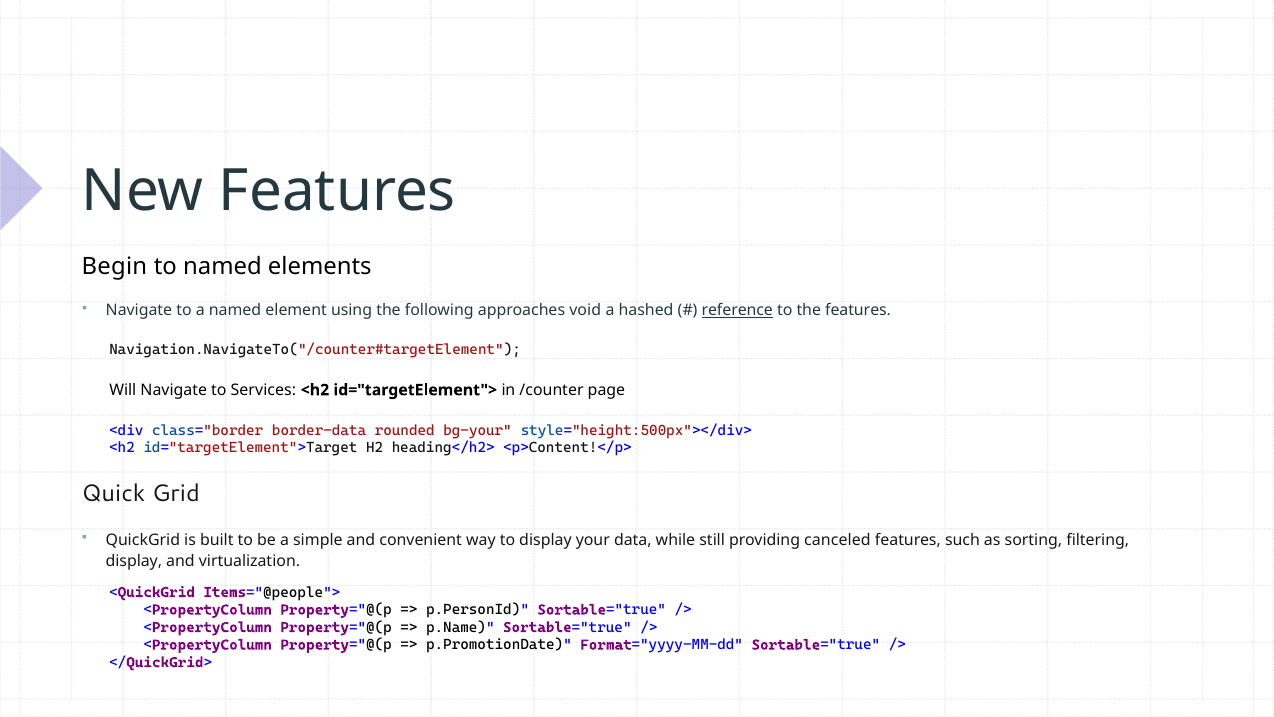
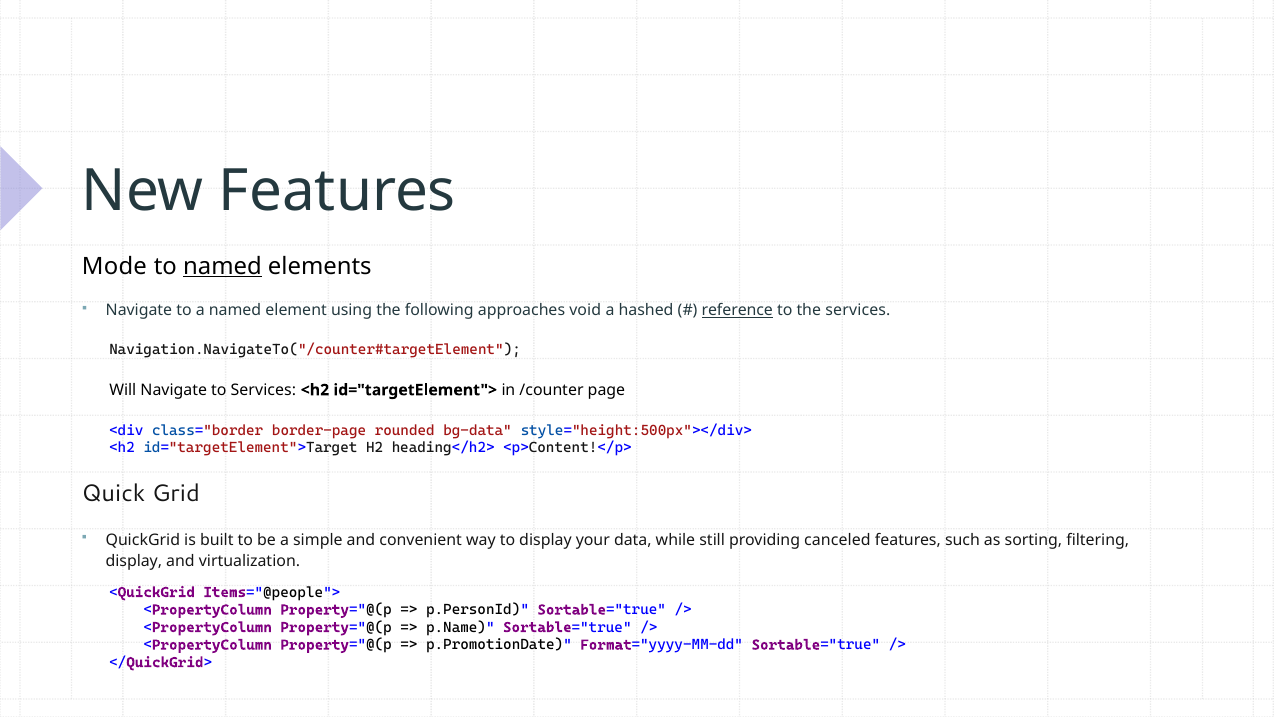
Begin: Begin -> Mode (114, 266)
named underline: none -> present (222, 266)
the features: features -> services (858, 310)
border-data: border-data -> border-page (319, 430)
bg-your: bg-your -> bg-data (478, 430)
